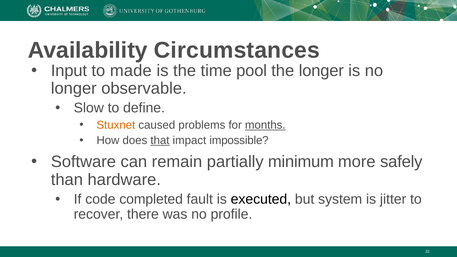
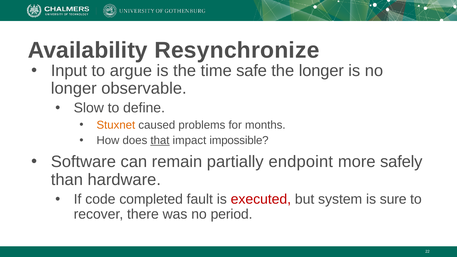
Circumstances: Circumstances -> Resynchronize (237, 50)
made: made -> argue (131, 71)
pool: pool -> safe (252, 71)
months underline: present -> none (265, 125)
minimum: minimum -> endpoint (301, 162)
executed colour: black -> red (261, 199)
jitter: jitter -> sure (393, 199)
profile: profile -> period (232, 214)
